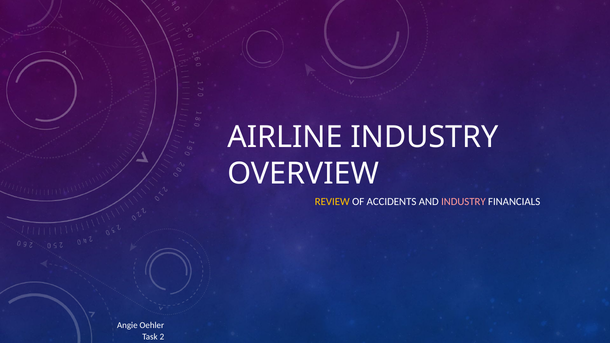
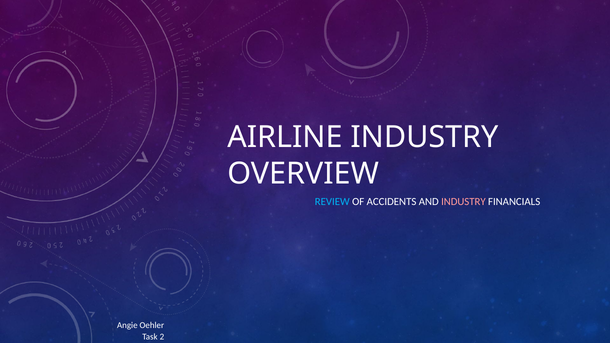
REVIEW colour: yellow -> light blue (332, 202)
